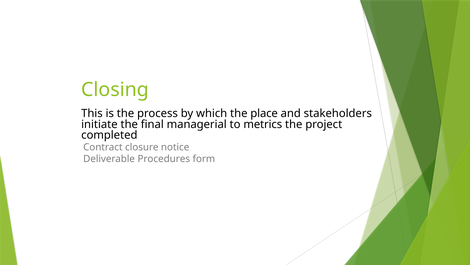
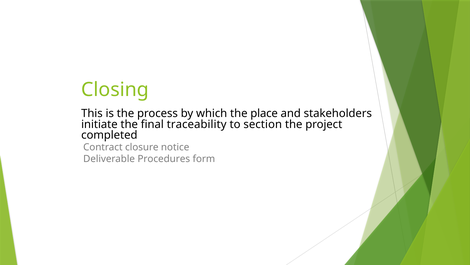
managerial: managerial -> traceability (197, 124)
metrics: metrics -> section (263, 124)
